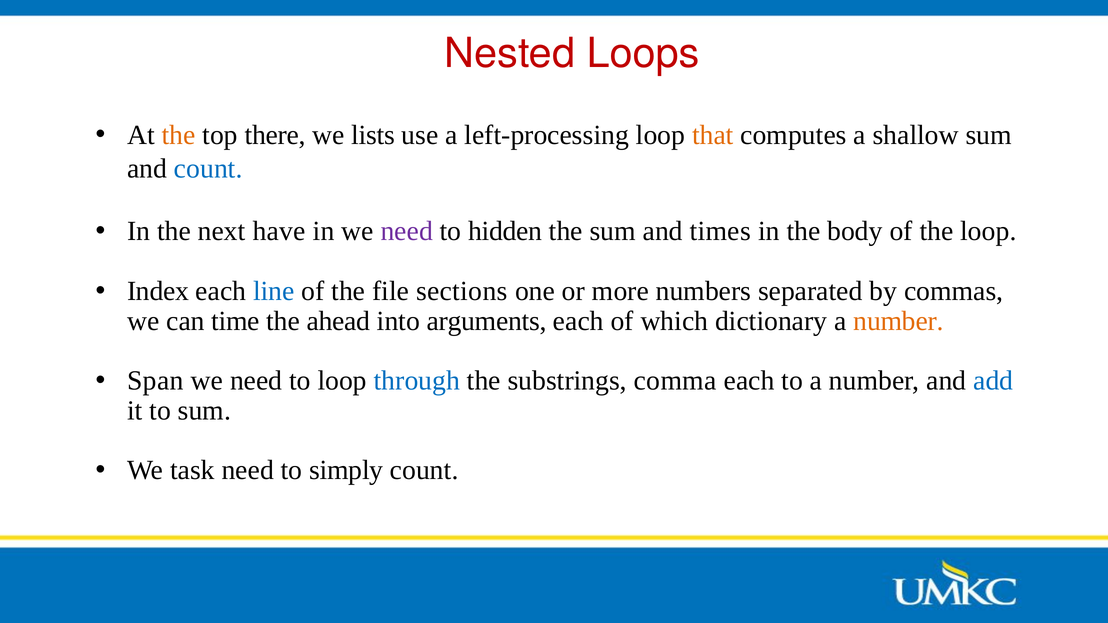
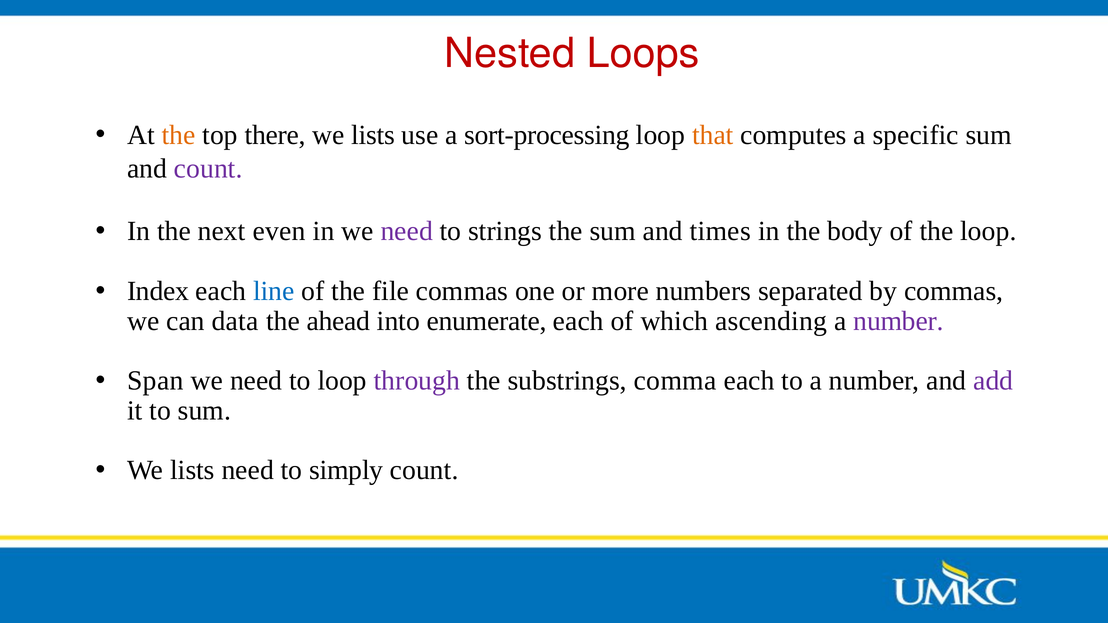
left-processing: left-processing -> sort-processing (547, 135)
shallow: shallow -> specific (916, 135)
count colour: blue -> purple (208, 169)
have: have -> even (279, 231)
hidden: hidden -> strings (505, 231)
file sections: sections -> commas (462, 291)
time: time -> data (235, 321)
arguments: arguments -> enumerate (487, 321)
dictionary: dictionary -> ascending (771, 321)
number colour: orange -> purple (898, 321)
through colour: blue -> purple (417, 381)
add colour: blue -> purple (993, 381)
task: task -> lists (192, 471)
